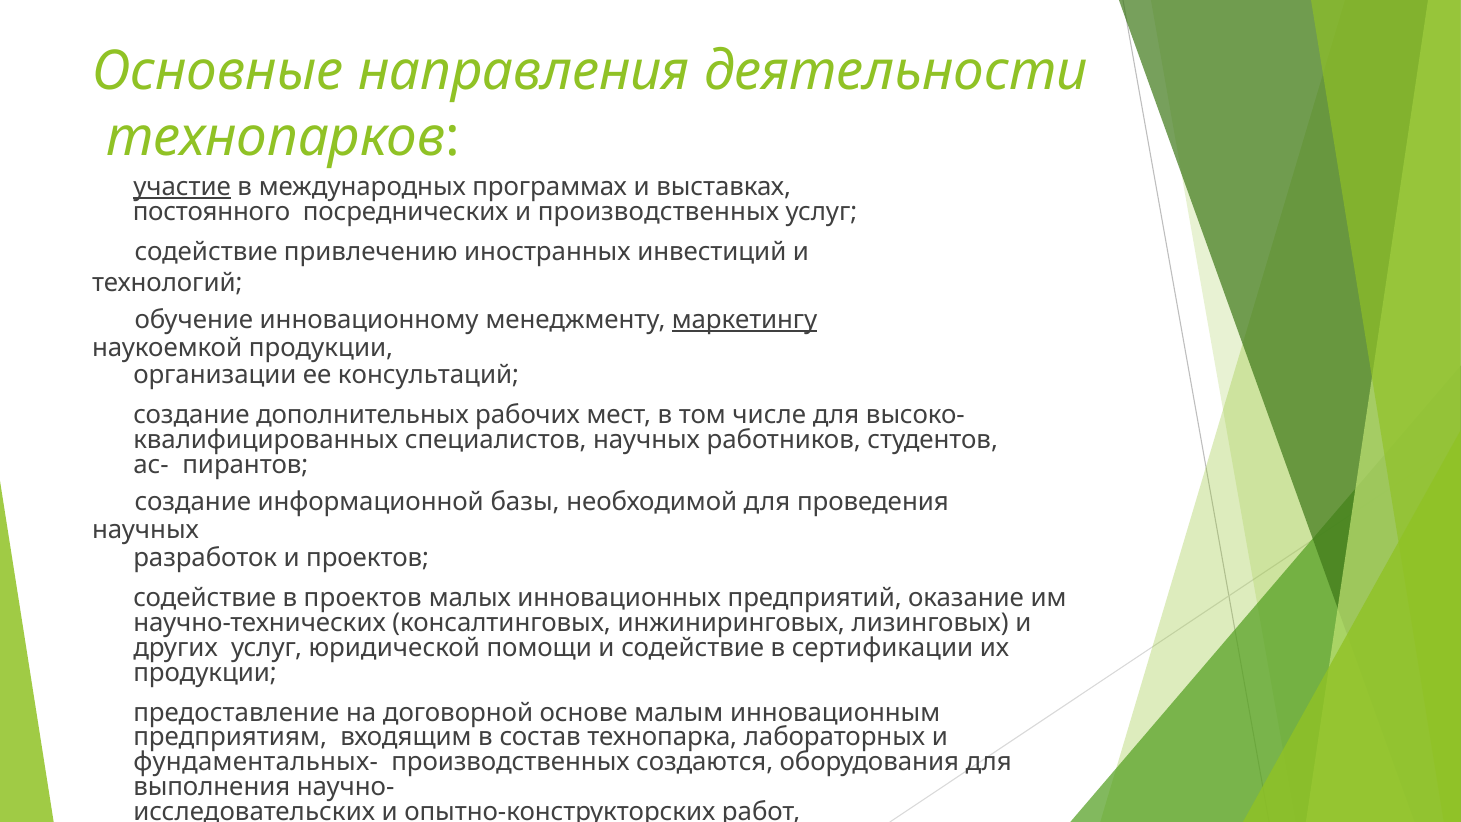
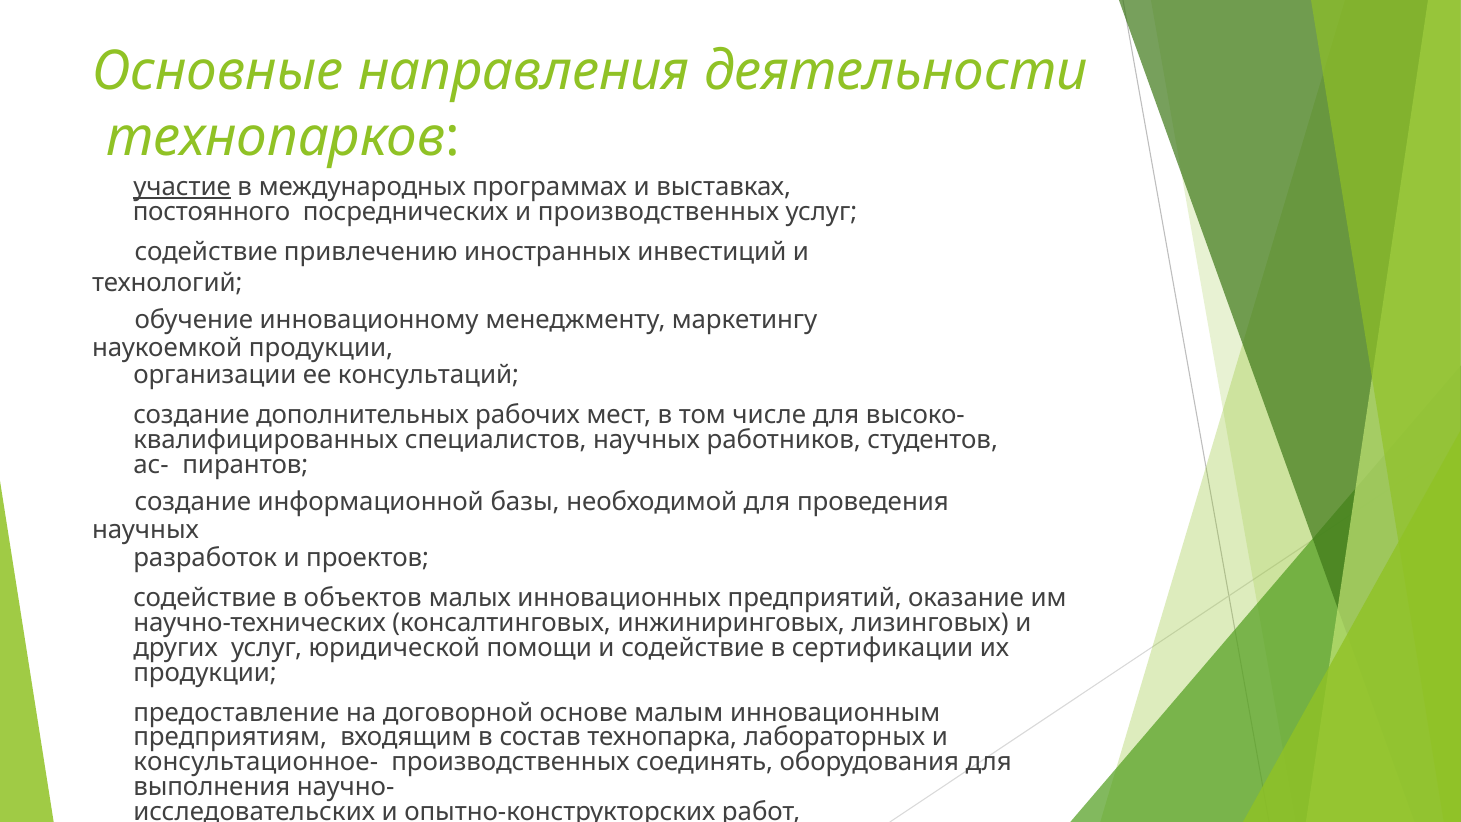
маркетингу underline: present -> none (745, 320)
в проектов: проектов -> объектов (363, 598)
фундаментальных-: фундаментальных- -> консультационное- (256, 762)
создаются: создаются -> соединять (705, 762)
